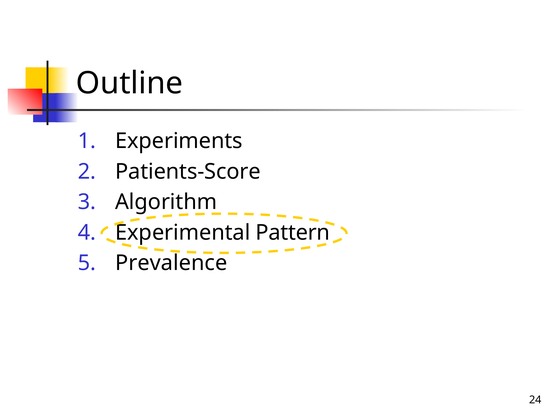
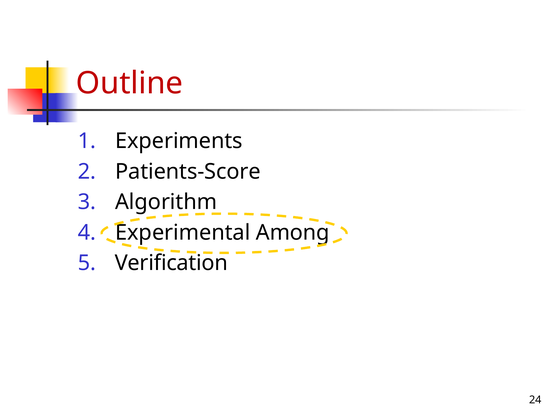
Outline colour: black -> red (130, 83)
Pattern: Pattern -> Among (293, 232)
Prevalence: Prevalence -> Verification (171, 263)
